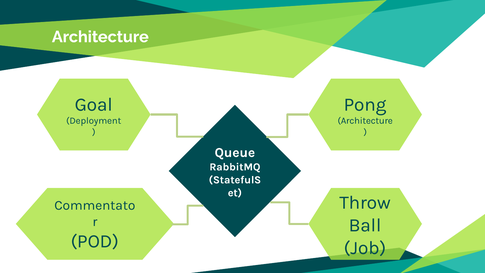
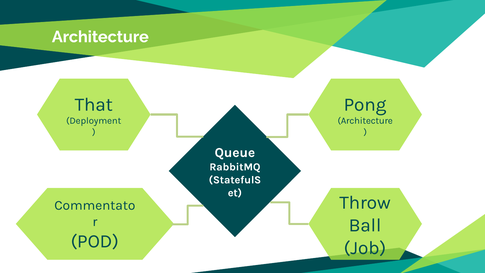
Goal: Goal -> That (94, 104)
